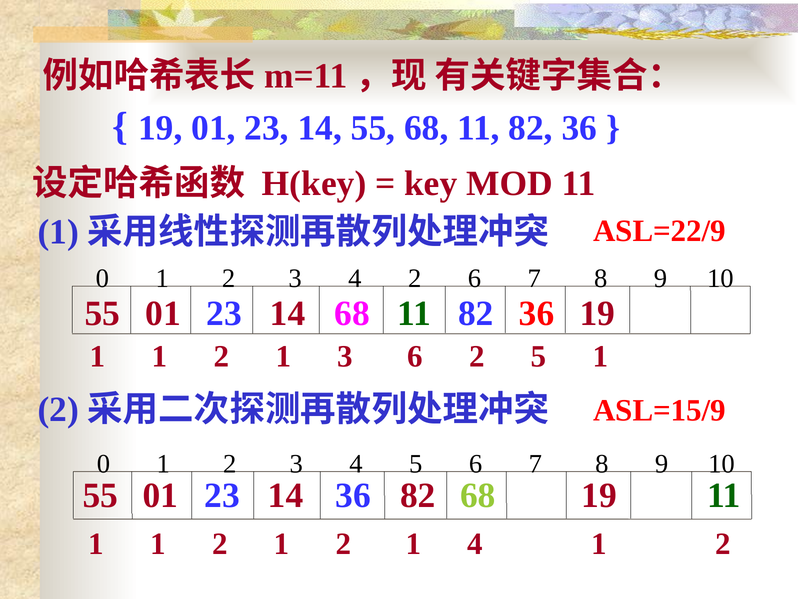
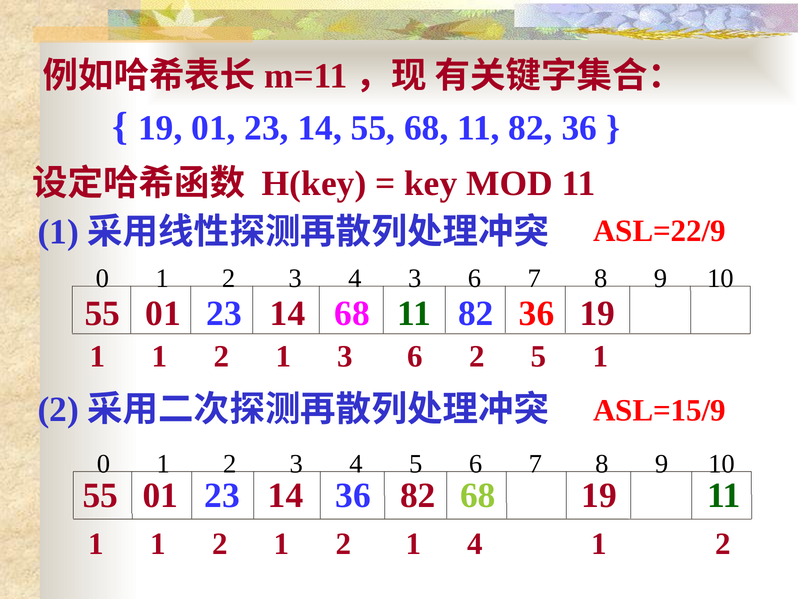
4 2: 2 -> 3 (415, 278)
